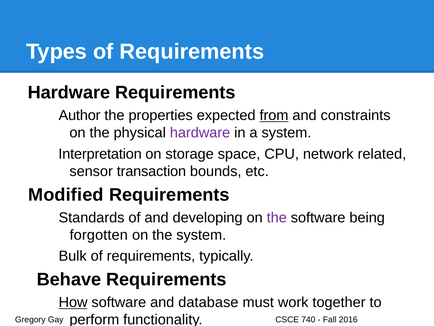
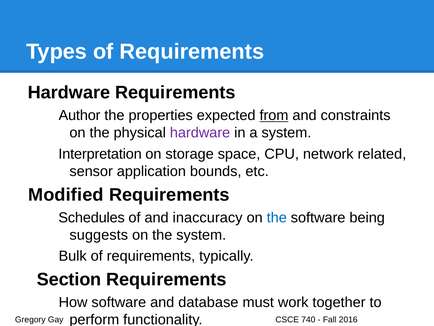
transaction: transaction -> application (151, 171)
Standards: Standards -> Schedules (92, 217)
developing: developing -> inaccuracy (208, 217)
the colour: purple -> blue (277, 217)
forgotten: forgotten -> suggests (99, 235)
Behave: Behave -> Section (69, 279)
How underline: present -> none (73, 302)
